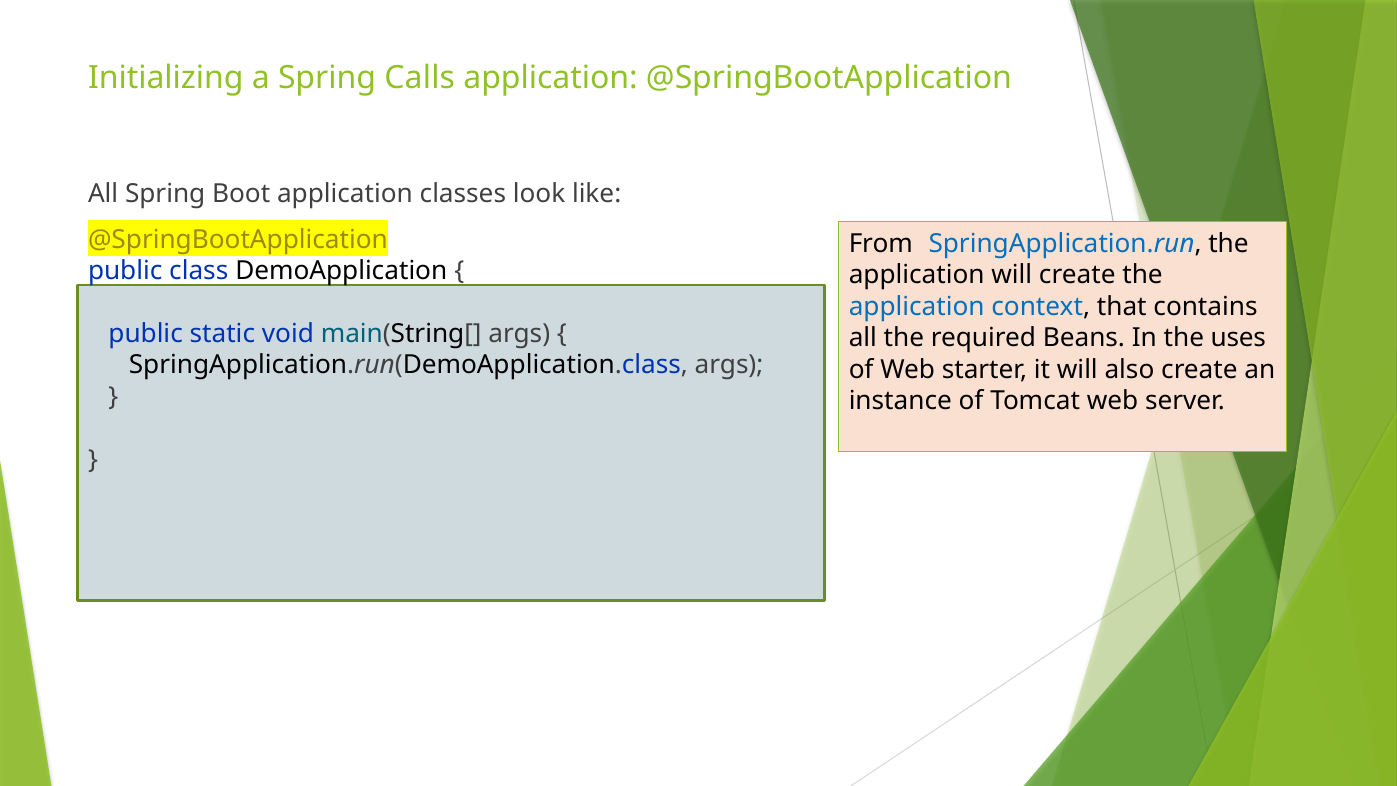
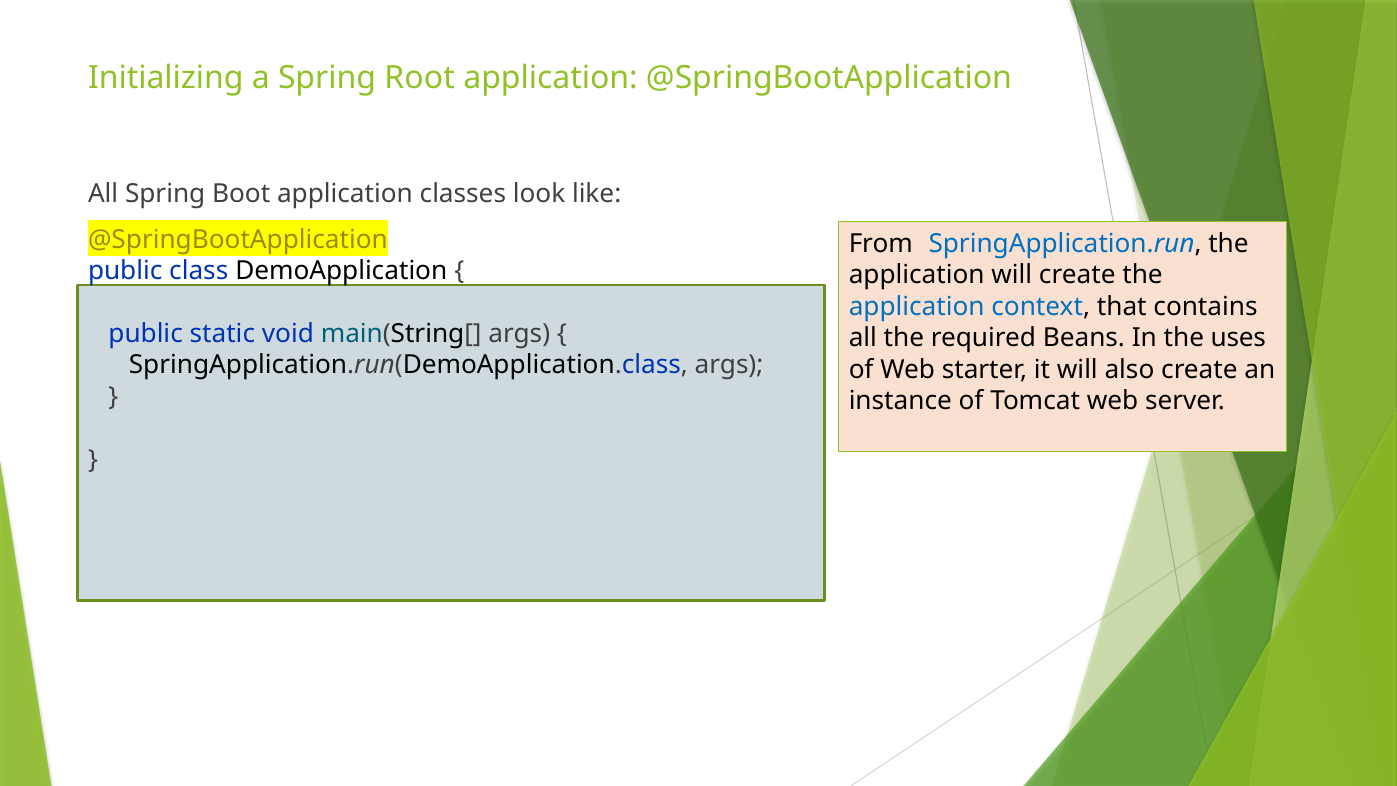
Calls: Calls -> Root (420, 78)
